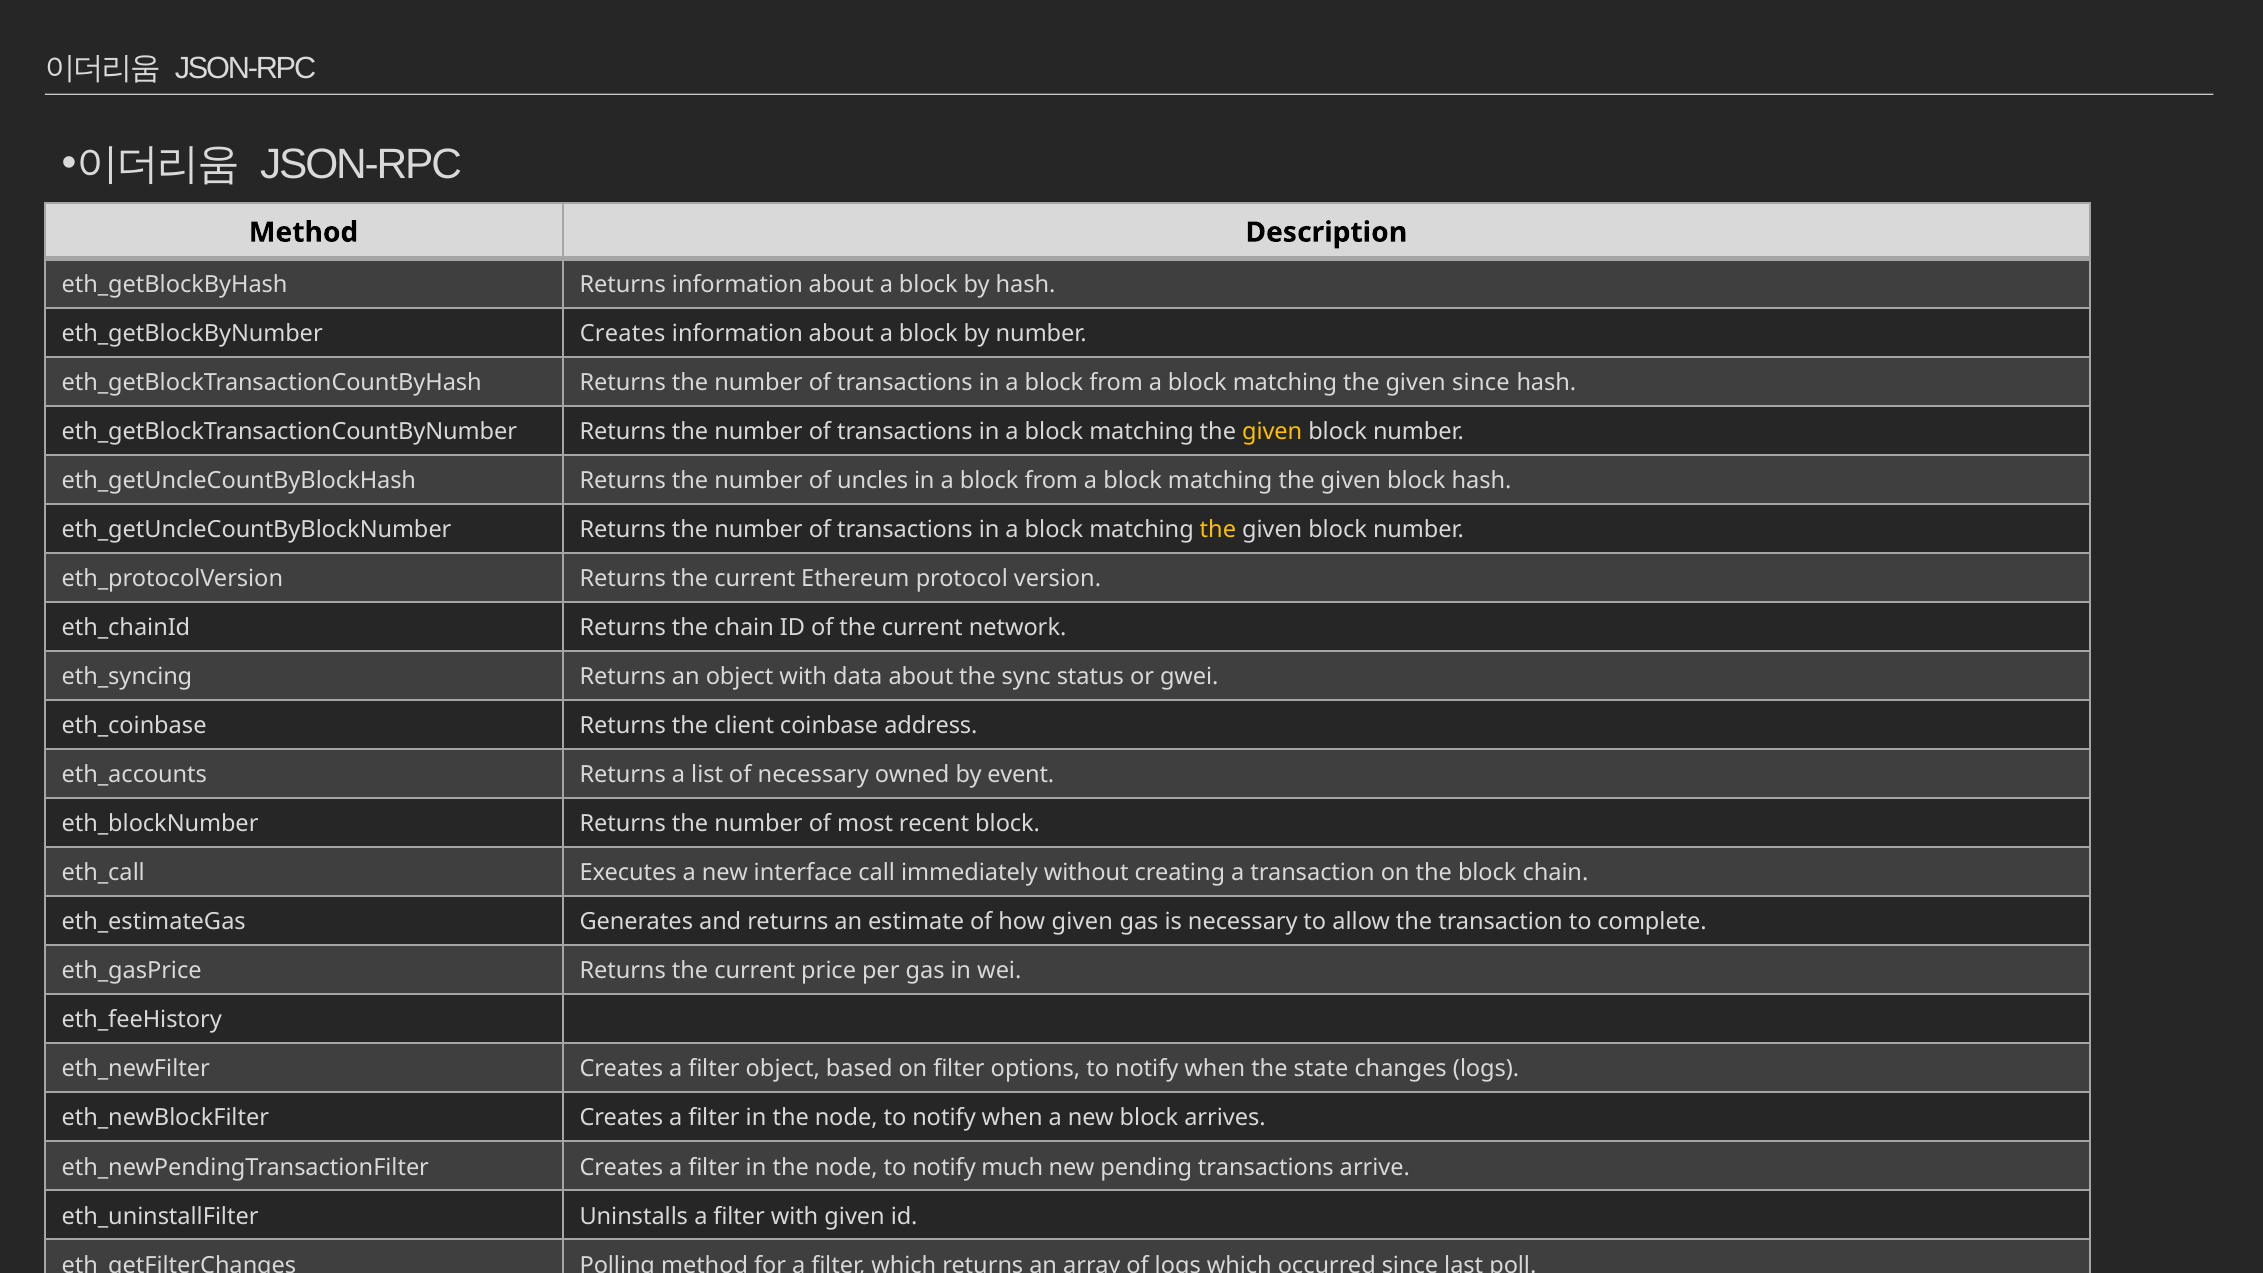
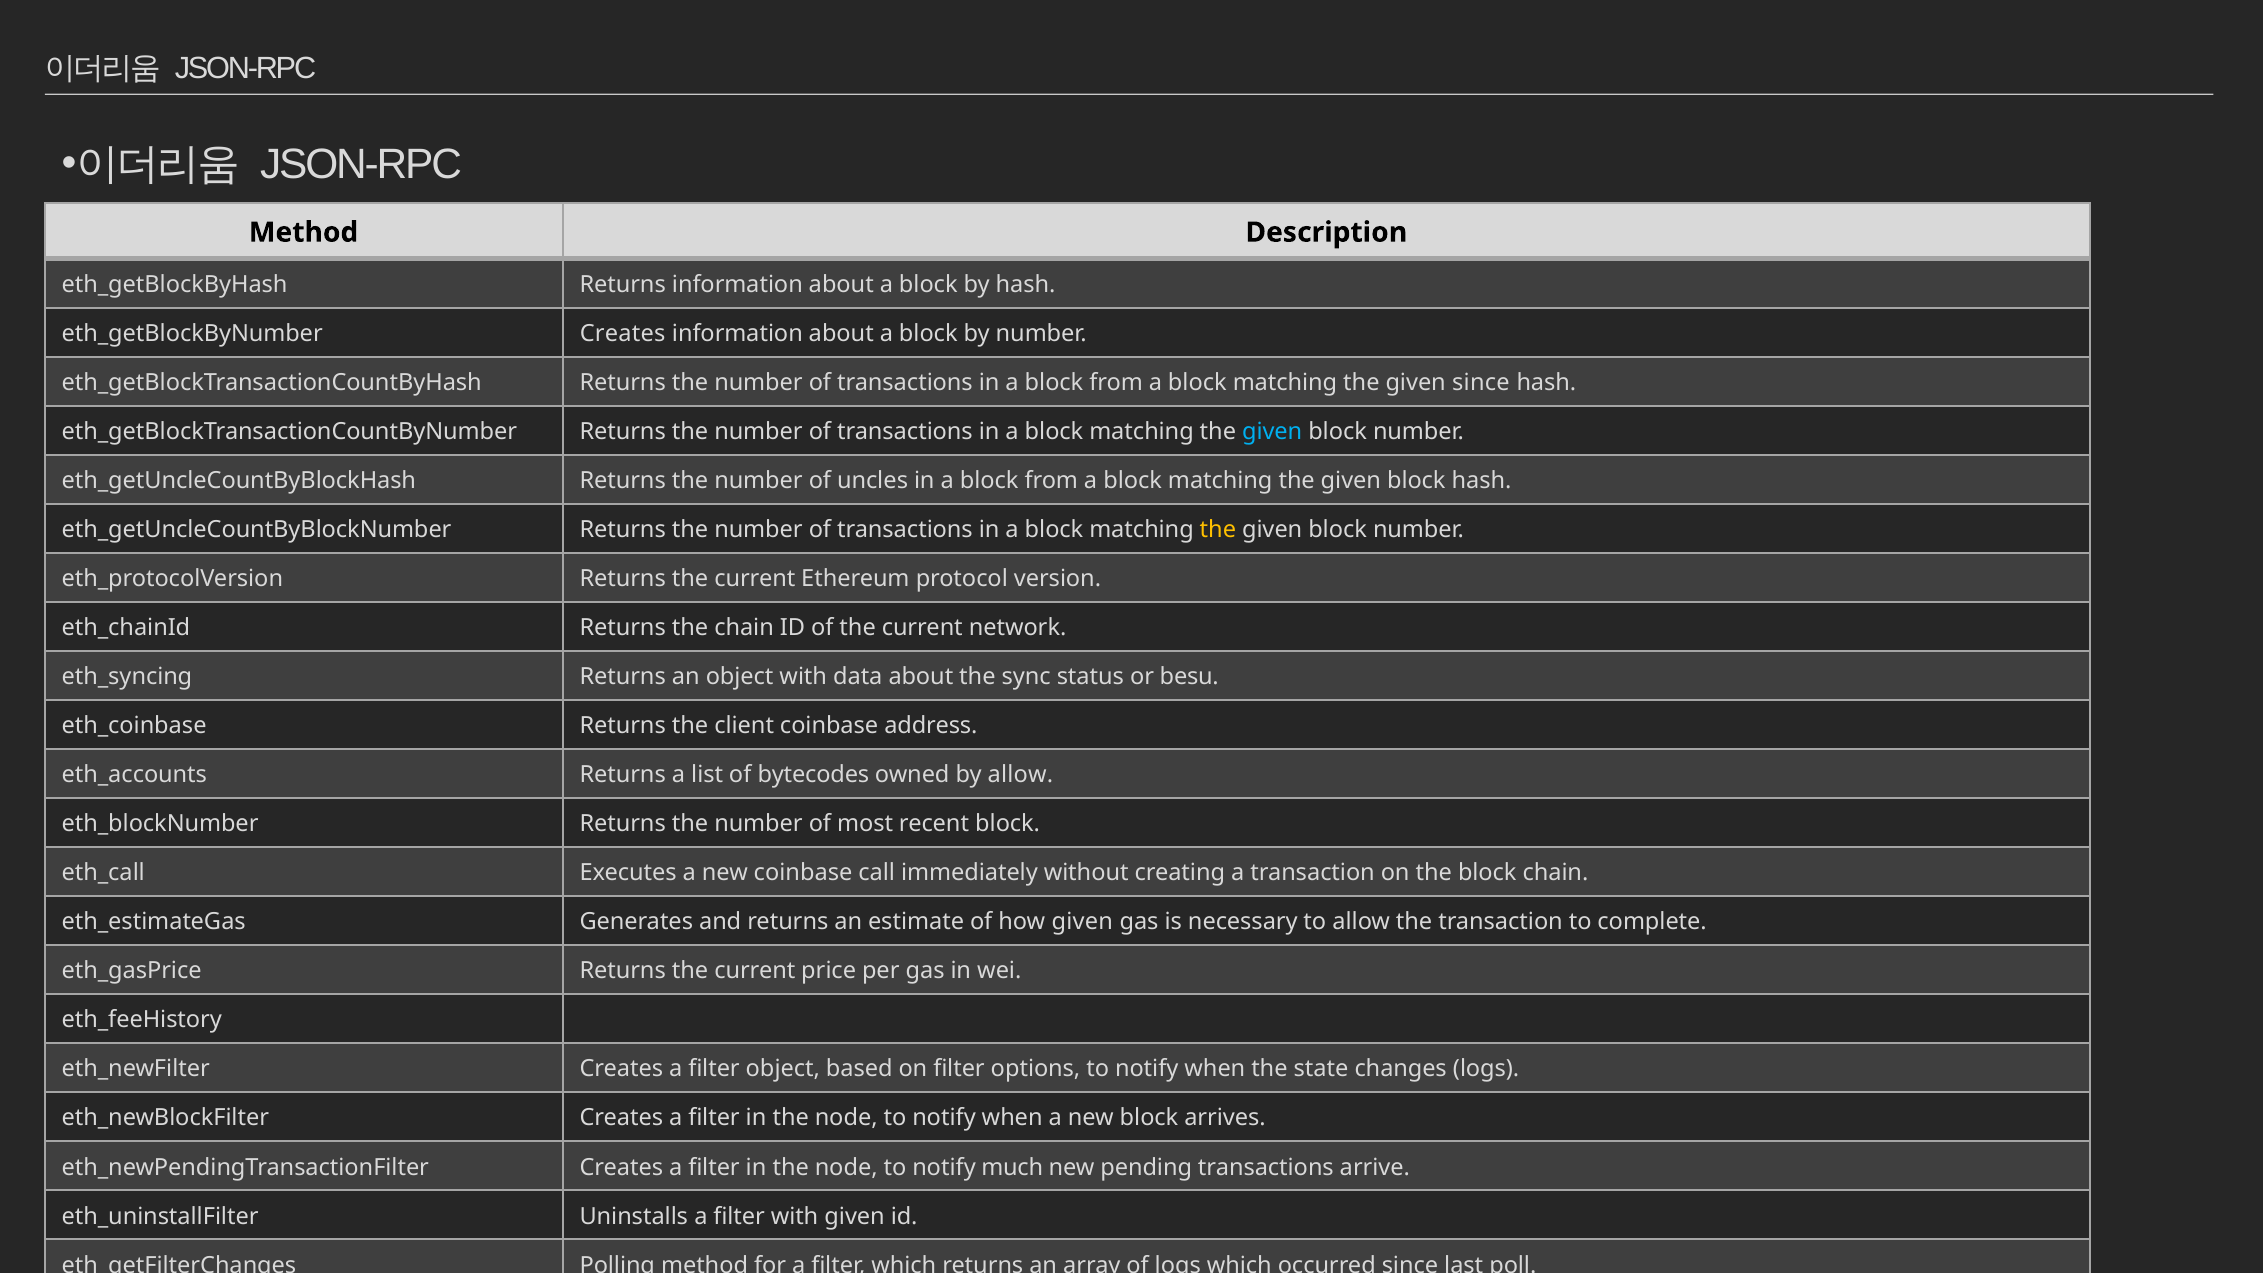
given colour: yellow -> light blue (1272, 431)
gwei: gwei -> besu (1189, 677)
of necessary: necessary -> bytecodes (813, 775)
by event: event -> allow (1020, 775)
new interface: interface -> coinbase (803, 873)
